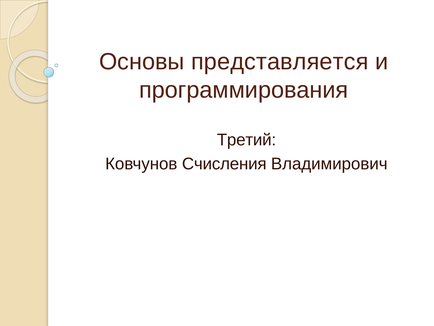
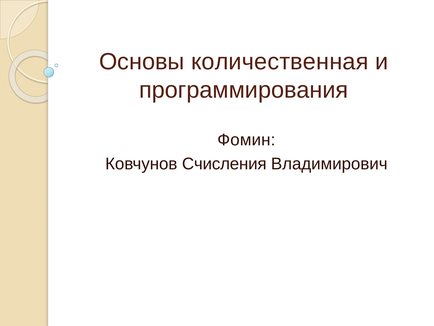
представляется: представляется -> количественная (280, 62)
Третий: Третий -> Фомин (246, 140)
